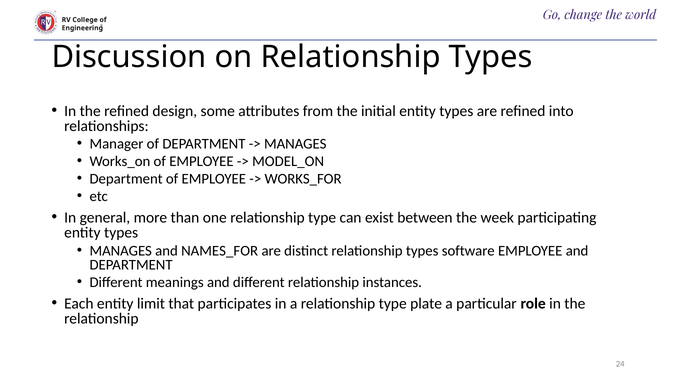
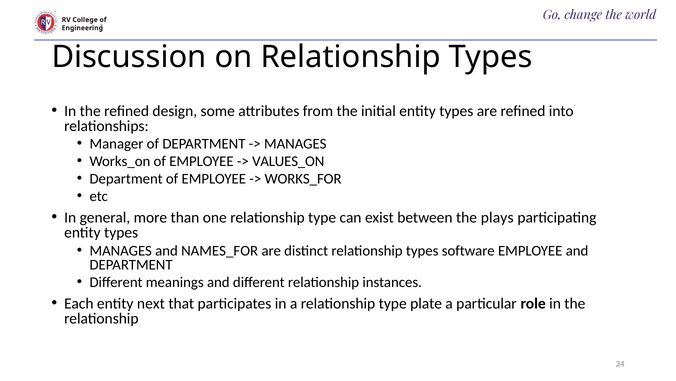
MODEL_ON: MODEL_ON -> VALUES_ON (288, 161)
week: week -> plays (497, 217)
limit: limit -> next (151, 303)
